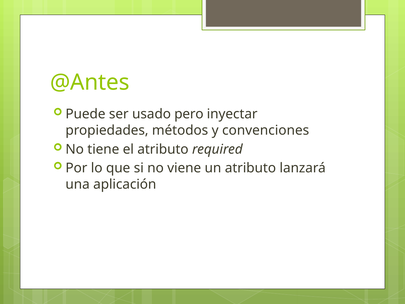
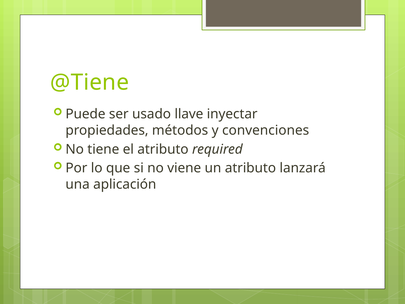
@Antes: @Antes -> @Tiene (90, 82)
pero: pero -> llave (189, 114)
